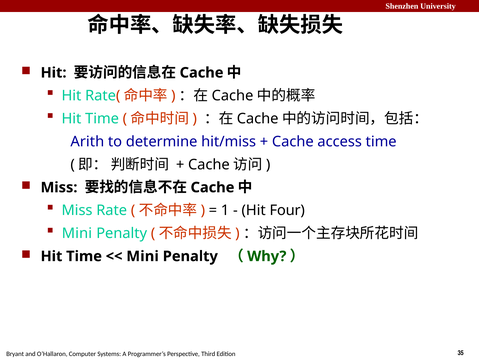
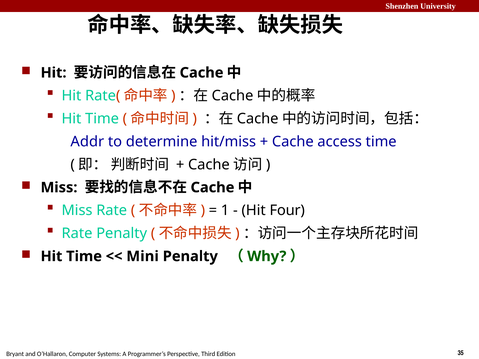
Arith: Arith -> Addr (87, 142)
Mini: Mini -> Rate (77, 234)
